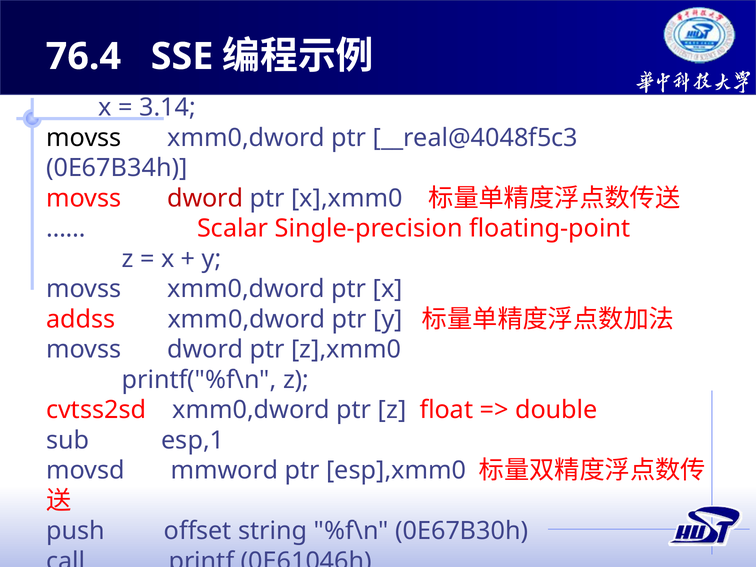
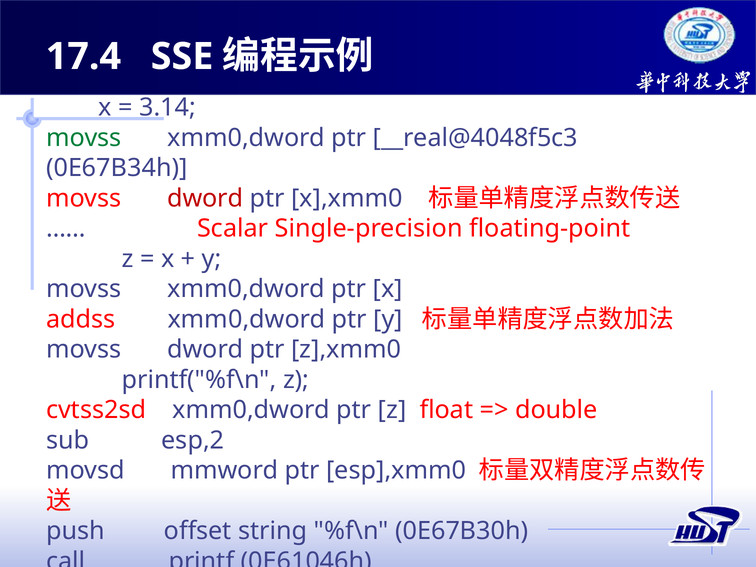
76.4: 76.4 -> 17.4 (83, 57)
movss colour: black -> green (84, 138)
esp,1: esp,1 -> esp,2 (193, 440)
